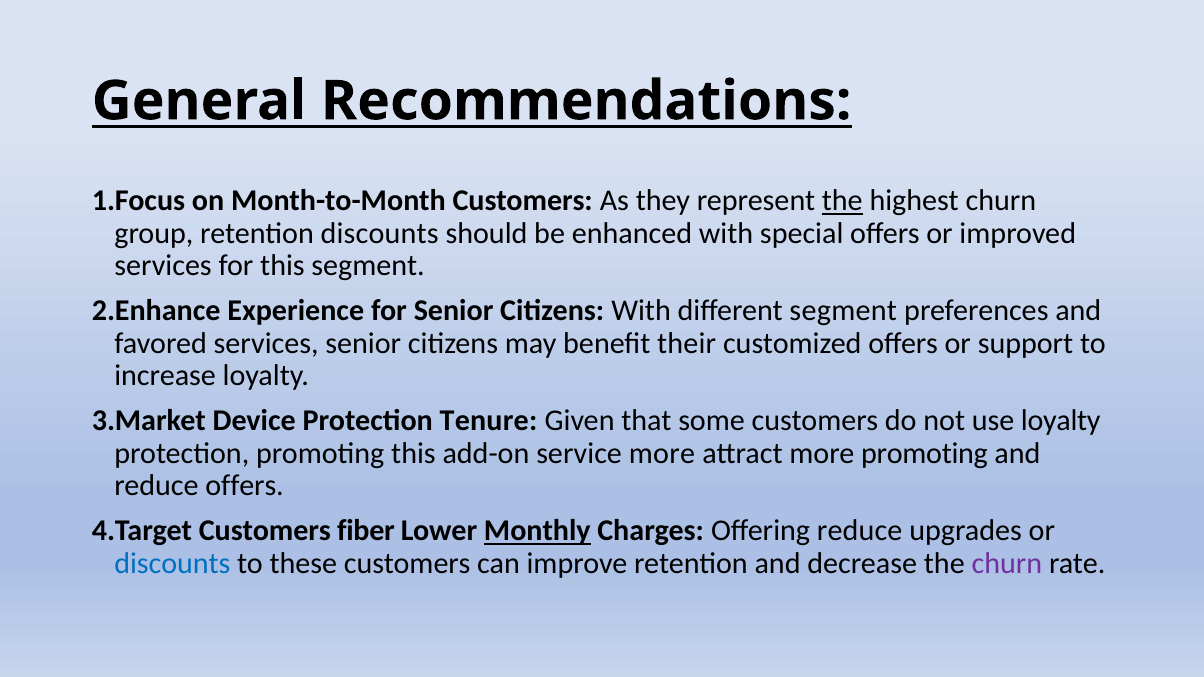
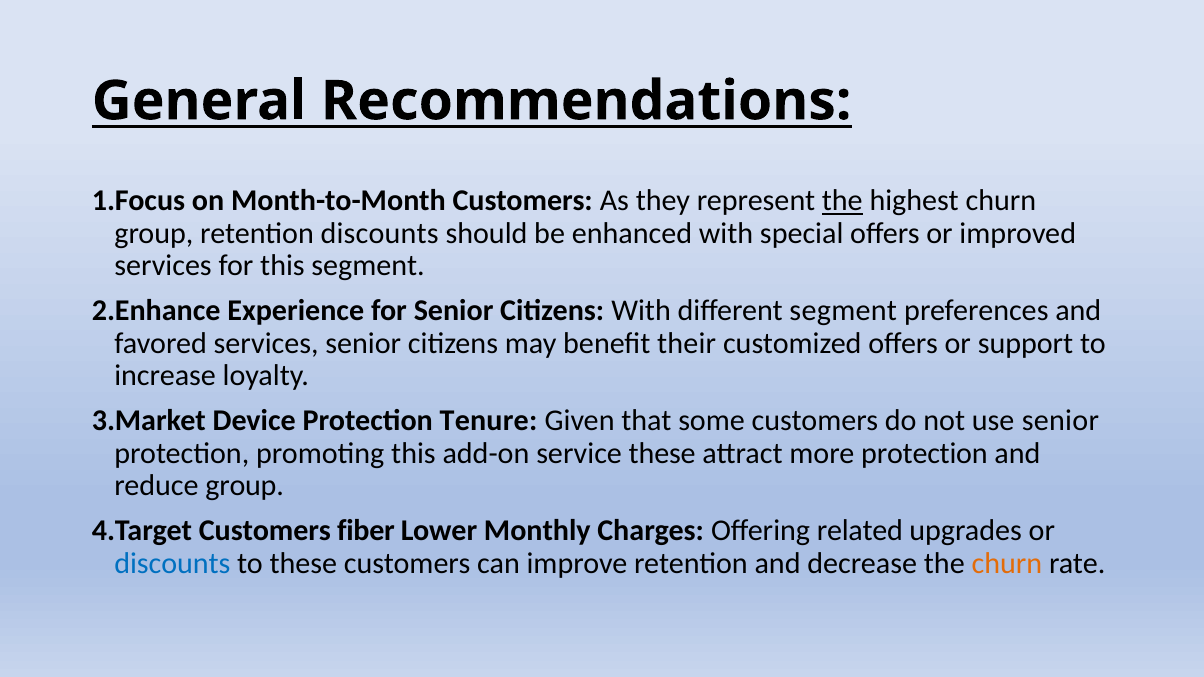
use loyalty: loyalty -> senior (1060, 421)
service more: more -> these (662, 453)
more promoting: promoting -> protection (924, 453)
reduce offers: offers -> group (245, 486)
Monthly underline: present -> none (537, 531)
Offering reduce: reduce -> related (860, 531)
churn colour: purple -> orange (1007, 563)
